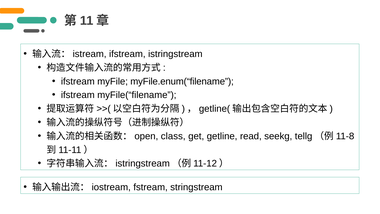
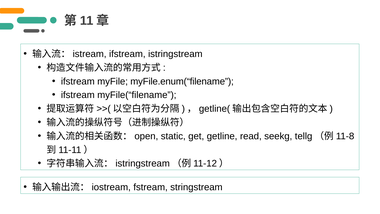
class: class -> static (173, 136)
